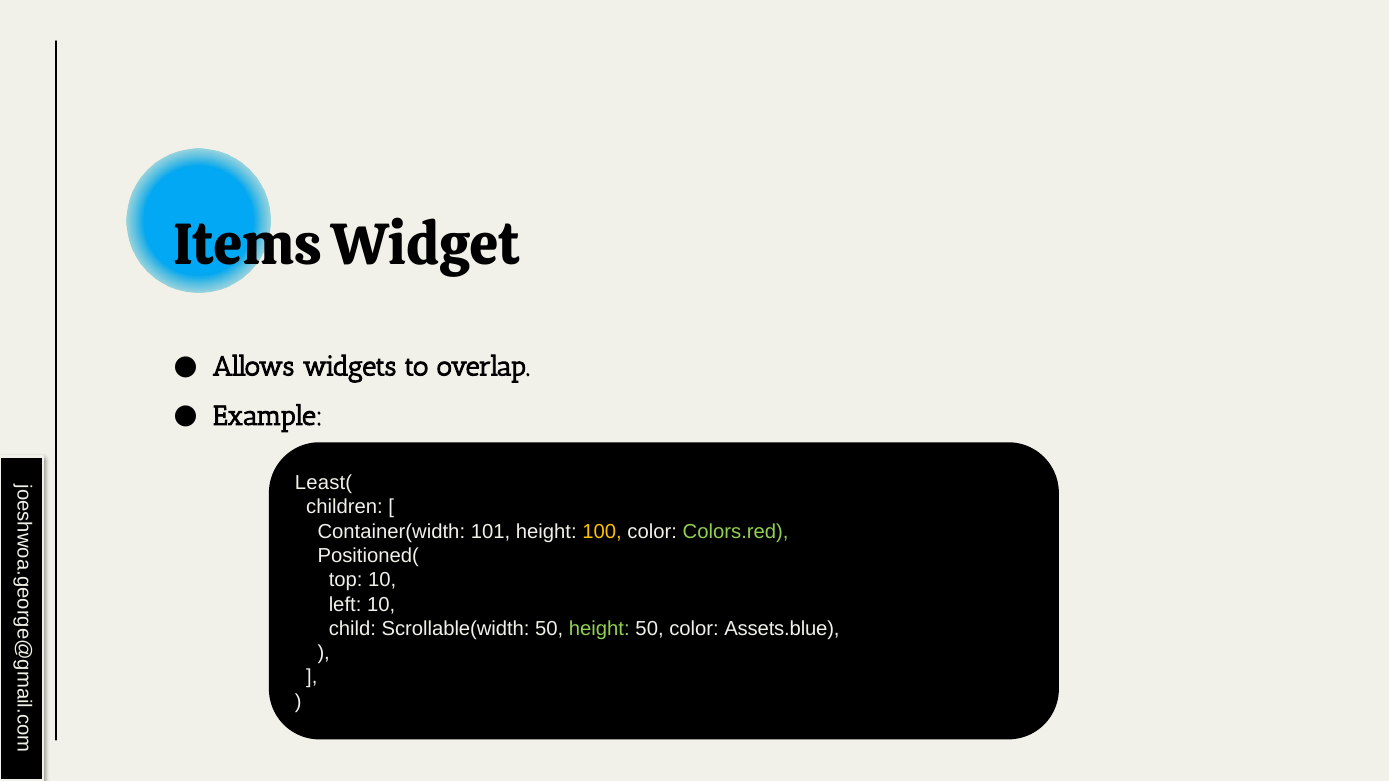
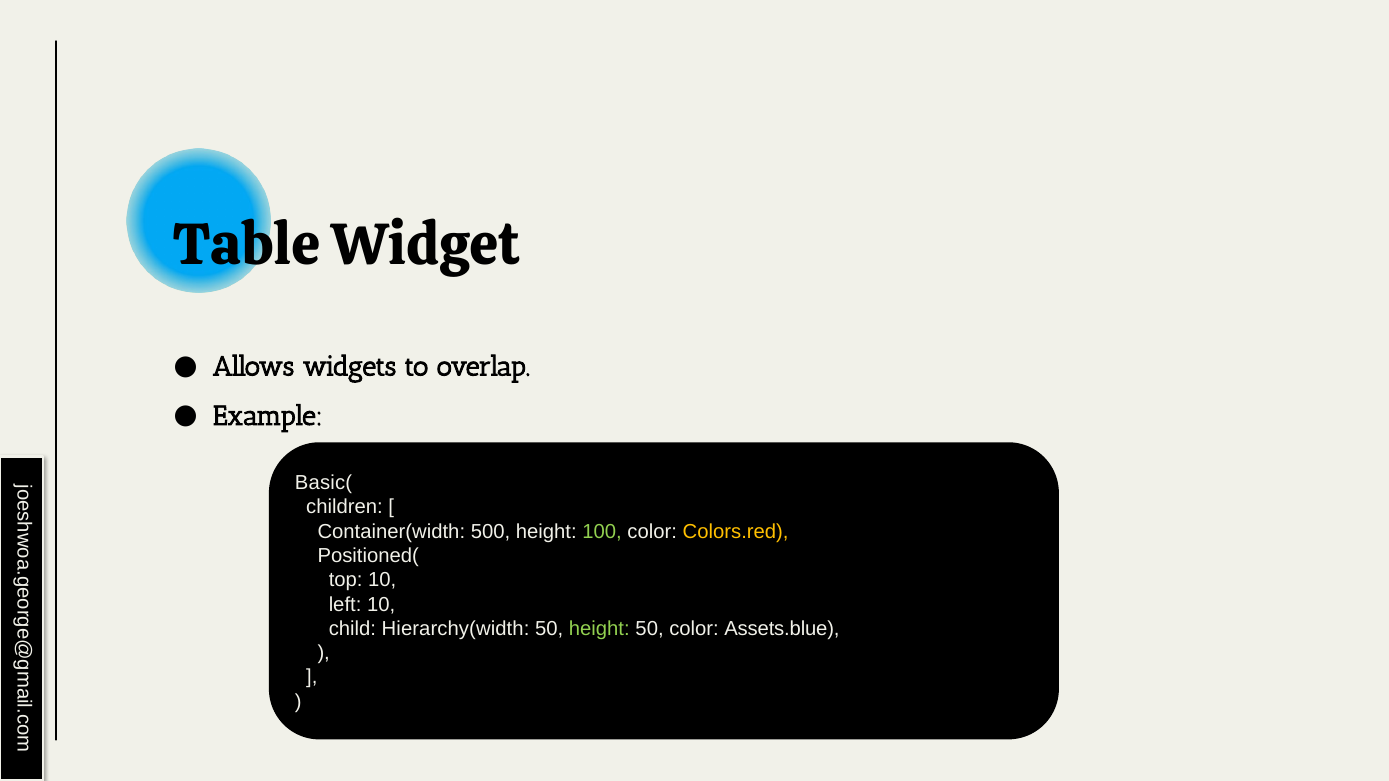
Items: Items -> Table (247, 246)
Least(: Least( -> Basic( (324, 483)
101: 101 -> 500 (490, 532)
100 colour: yellow -> light green (602, 532)
Colors.red colour: light green -> yellow (736, 532)
Scrollable(width: Scrollable(width -> Hierarchy(width (456, 629)
